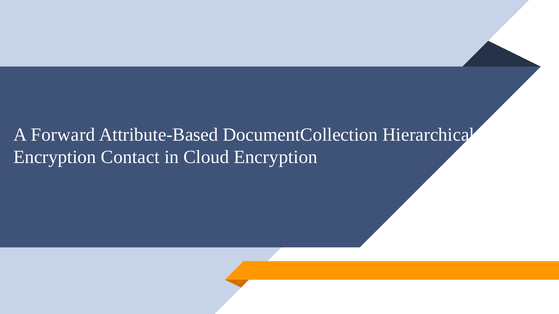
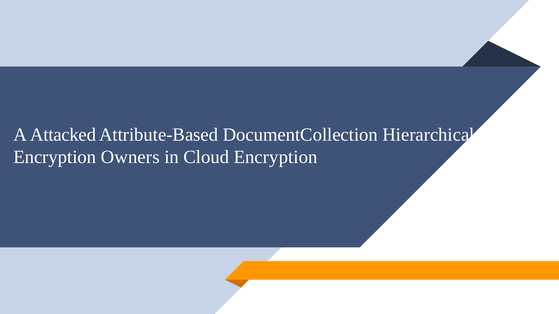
Forward: Forward -> Attacked (63, 135)
Contact: Contact -> Owners (130, 157)
